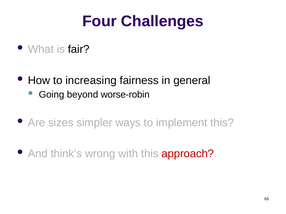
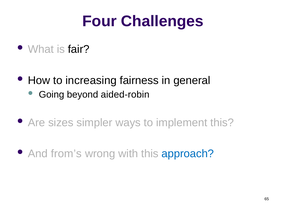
worse-robin: worse-robin -> aided-robin (125, 95)
think’s: think’s -> from’s (66, 154)
approach colour: red -> blue (188, 154)
